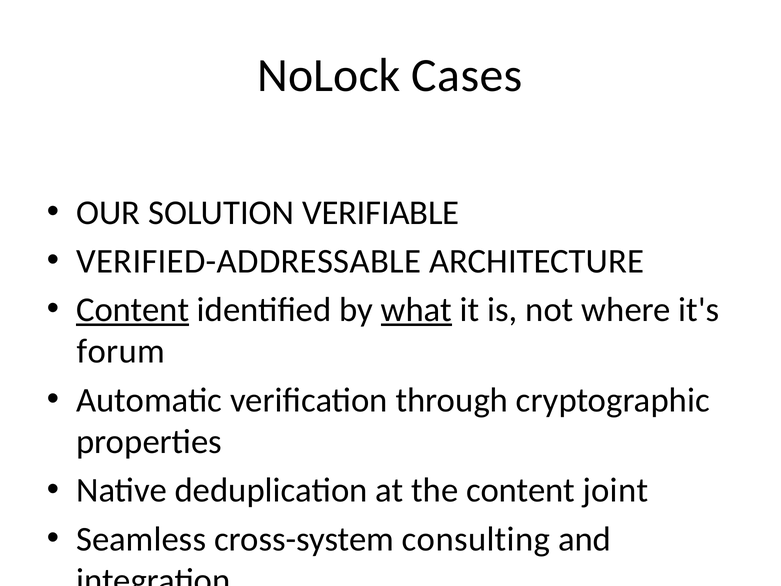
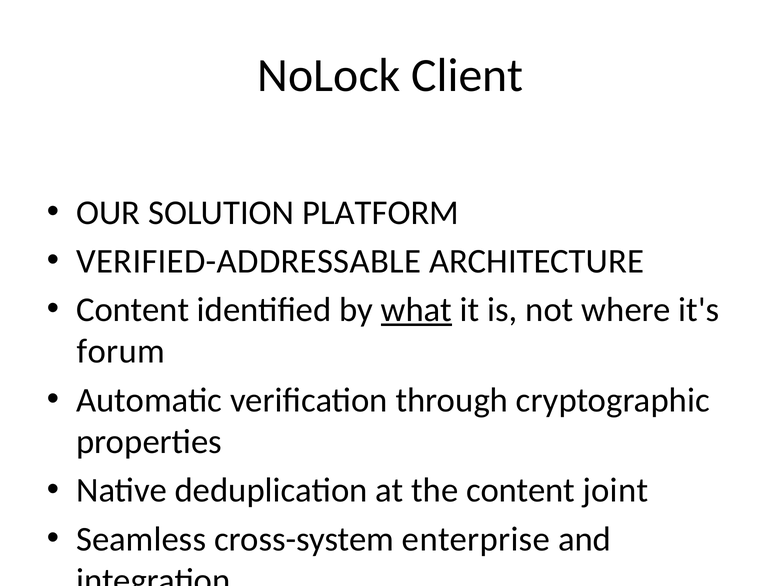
Cases: Cases -> Client (467, 76)
VERIFIABLE: VERIFIABLE -> PLATFORM (381, 212)
Content underline: present -> none (133, 310)
consulting: consulting -> enterprise (476, 539)
